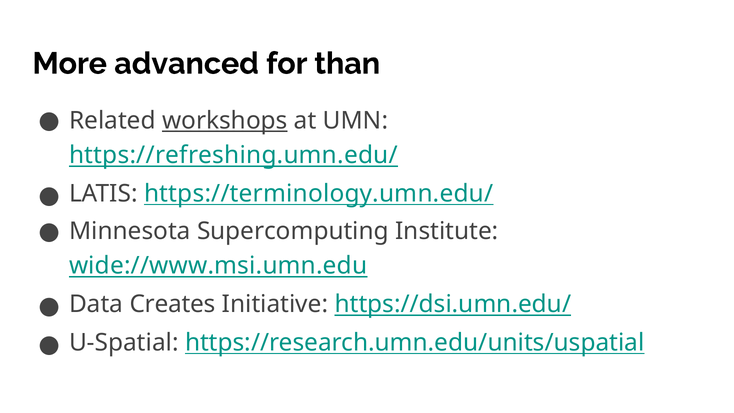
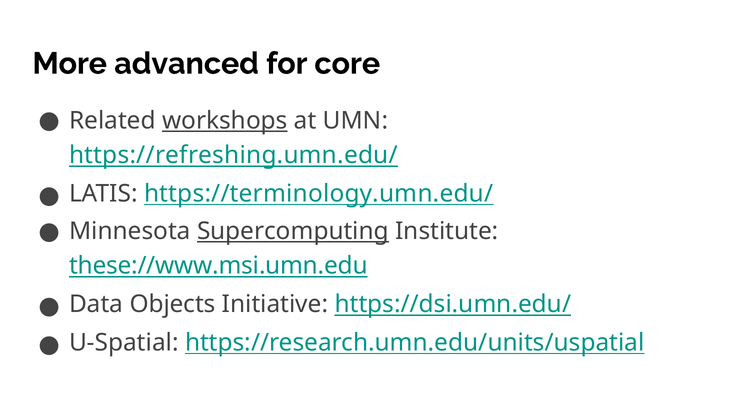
than: than -> core (347, 64)
Supercomputing underline: none -> present (293, 231)
wide://www.msi.umn.edu: wide://www.msi.umn.edu -> these://www.msi.umn.edu (218, 266)
Creates: Creates -> Objects (173, 304)
